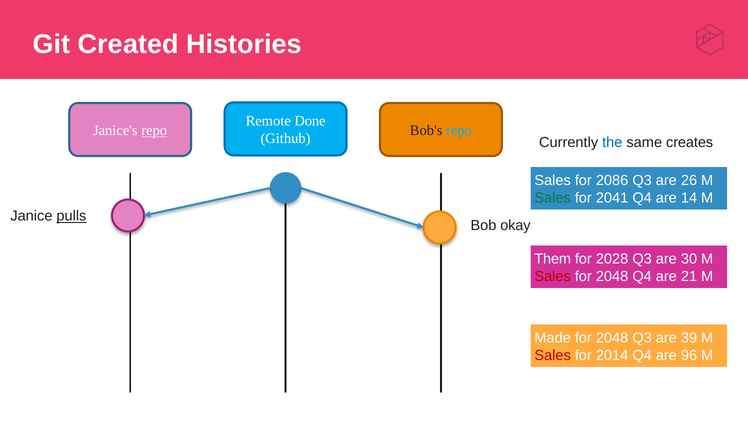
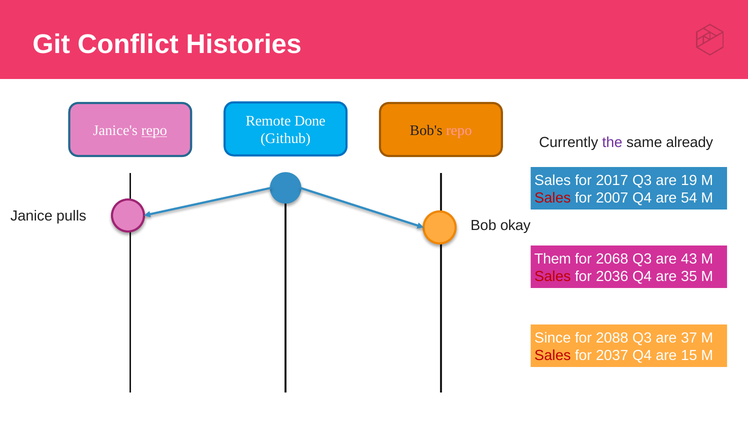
Created: Created -> Conflict (128, 45)
repo colour: light blue -> pink (459, 130)
the colour: blue -> purple (612, 142)
creates: creates -> already (690, 142)
2086: 2086 -> 2017 (612, 180)
26: 26 -> 19 (689, 180)
Sales colour: green -> red (553, 198)
2041: 2041 -> 2007 (612, 198)
14: 14 -> 54 (689, 198)
pulls underline: present -> none (71, 216)
2028: 2028 -> 2068 (612, 259)
30: 30 -> 43 (689, 259)
2048: 2048 -> 2036 (612, 276)
21: 21 -> 35 (689, 276)
Made: Made -> Since (553, 338)
2048: 2048 -> 2088 (612, 338)
39: 39 -> 37 (689, 338)
2014: 2014 -> 2037 (612, 355)
96: 96 -> 15 (689, 355)
